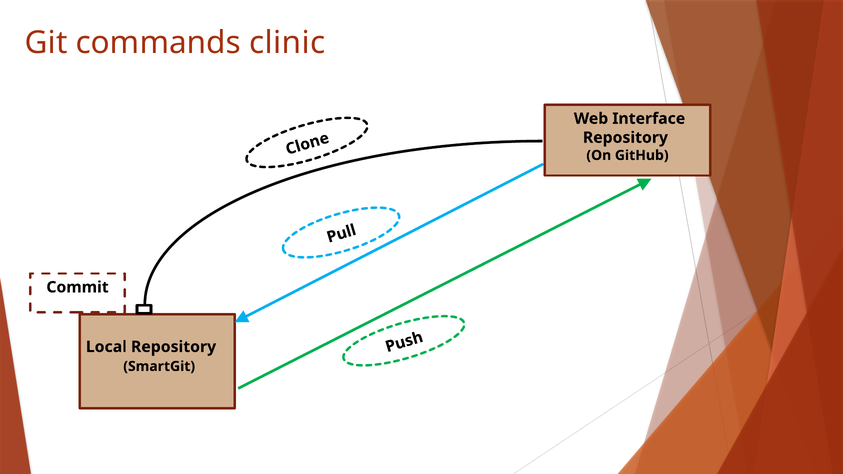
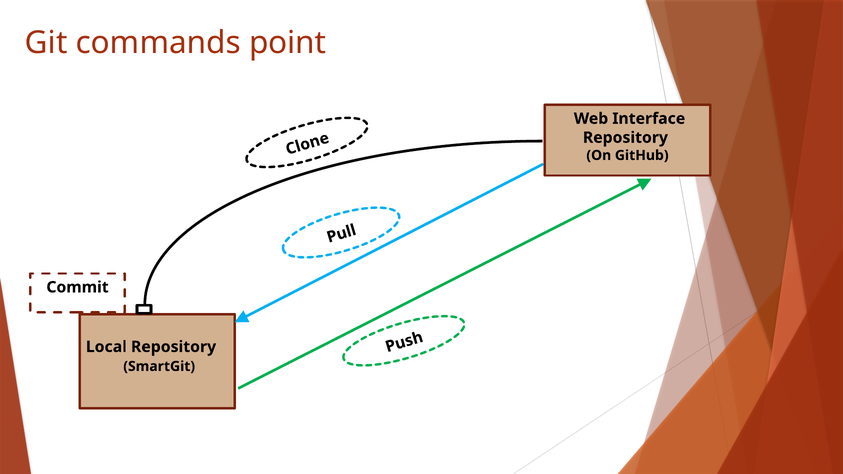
clinic: clinic -> point (288, 43)
